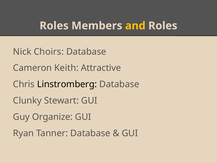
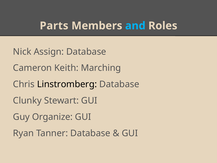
Roles: Roles -> Parts (54, 26)
and colour: yellow -> light blue (135, 26)
Choirs: Choirs -> Assign (49, 52)
Attractive: Attractive -> Marching (101, 68)
